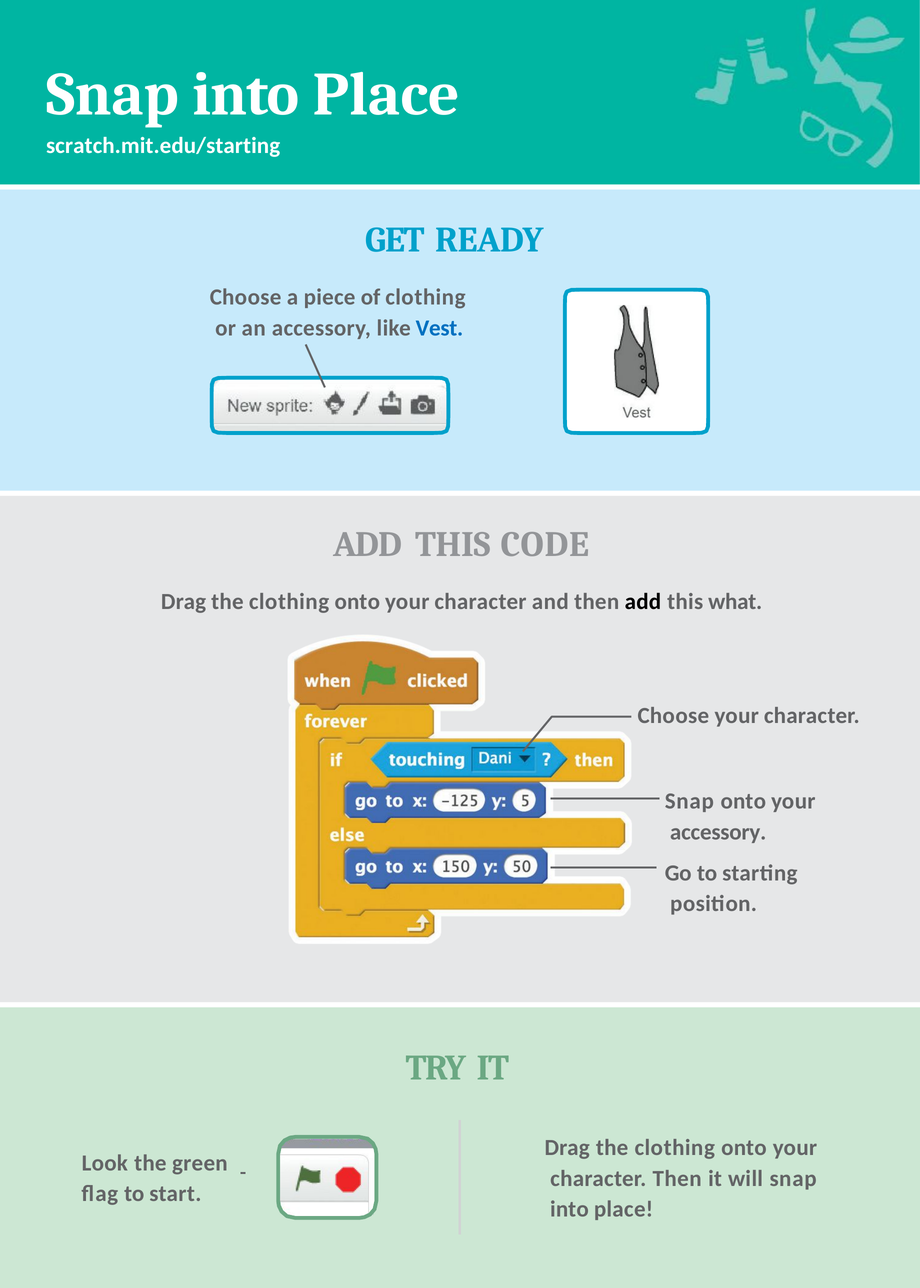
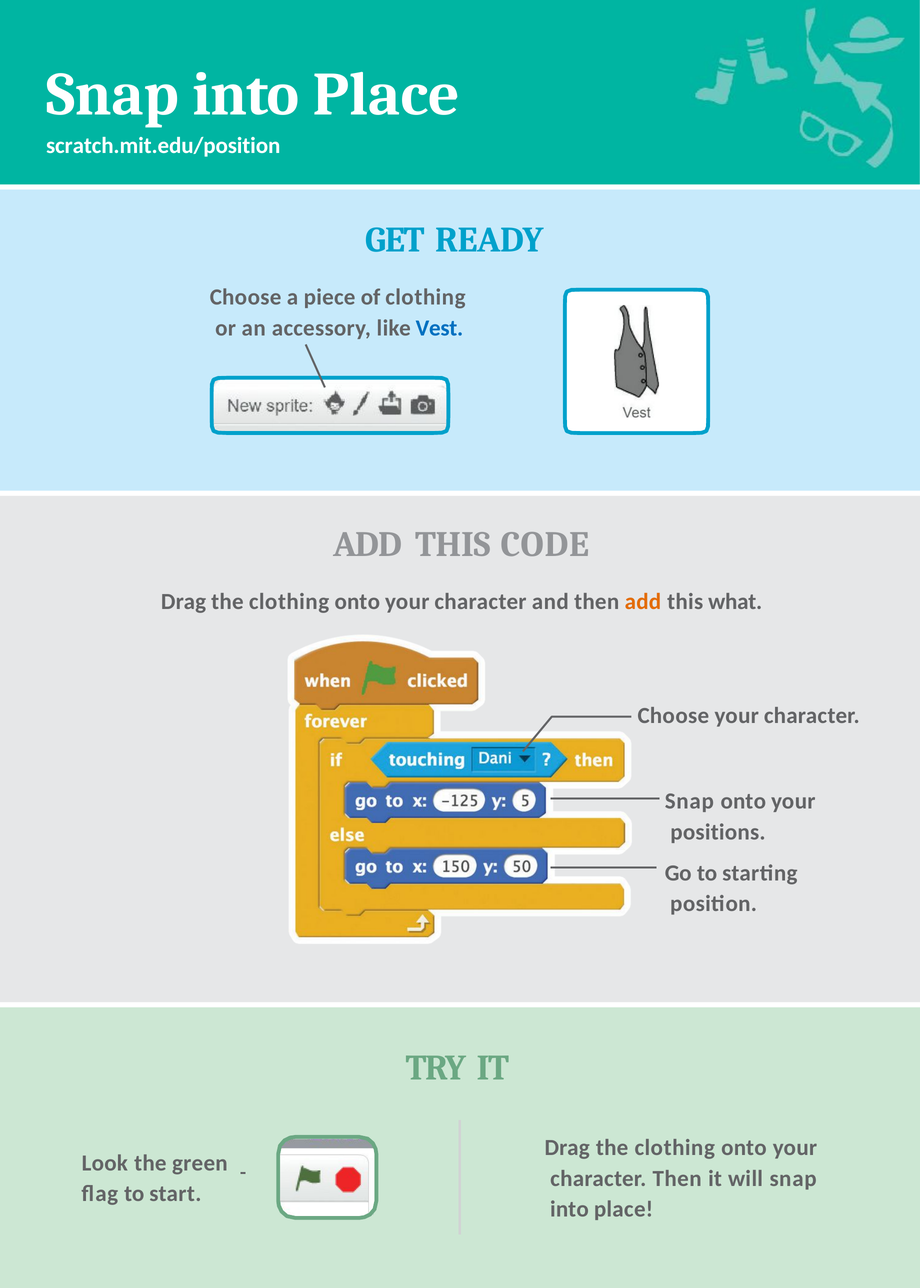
scratch.mit.edu/starting: scratch.mit.edu/starting -> scratch.mit.edu/position (163, 146)
add colour: black -> orange (643, 602)
accessory: accessory -> positions (718, 832)
